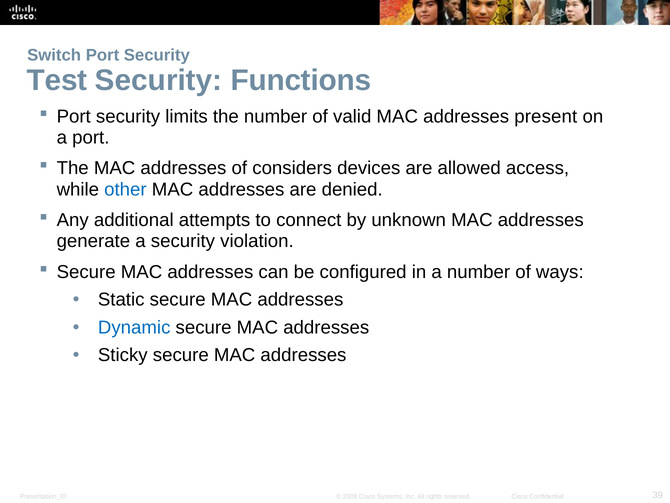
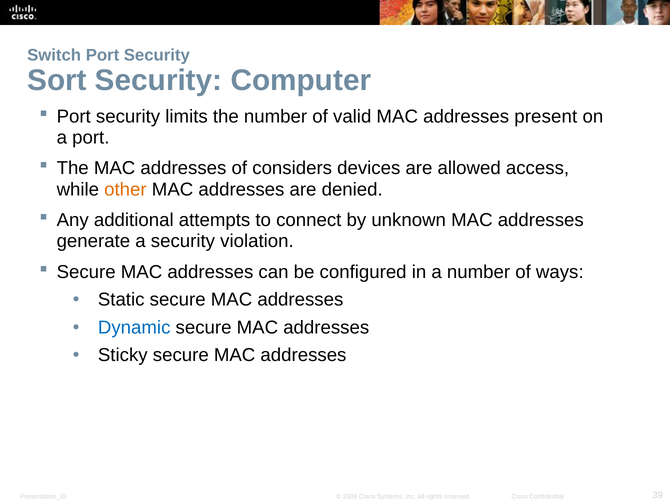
Test: Test -> Sort (57, 80)
Functions: Functions -> Computer (301, 80)
other colour: blue -> orange (125, 189)
